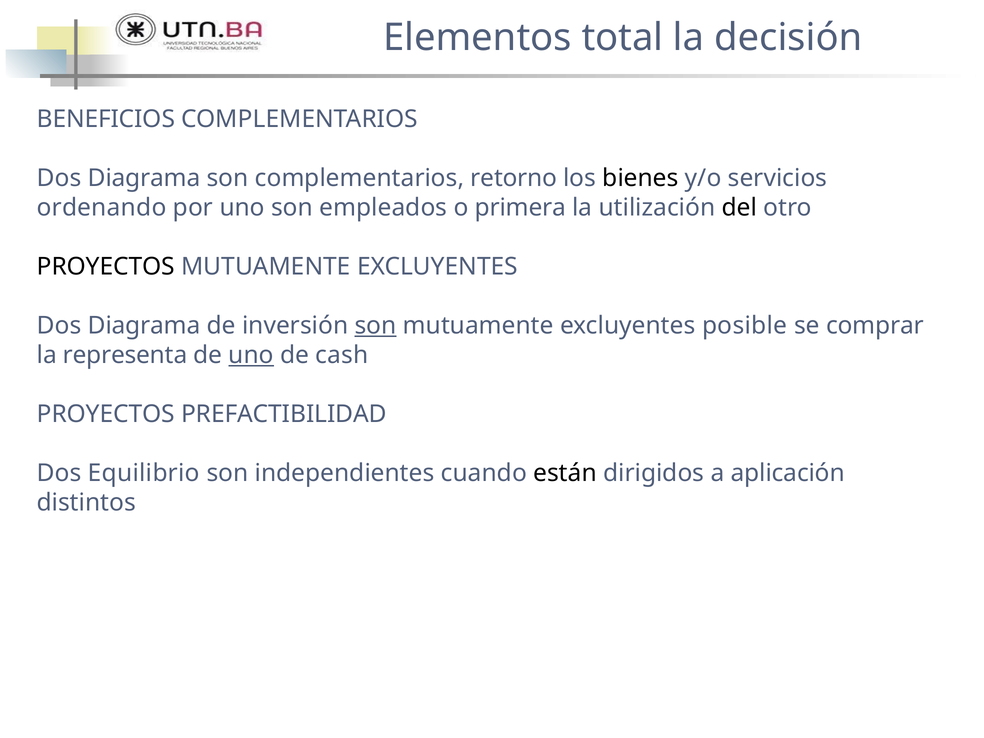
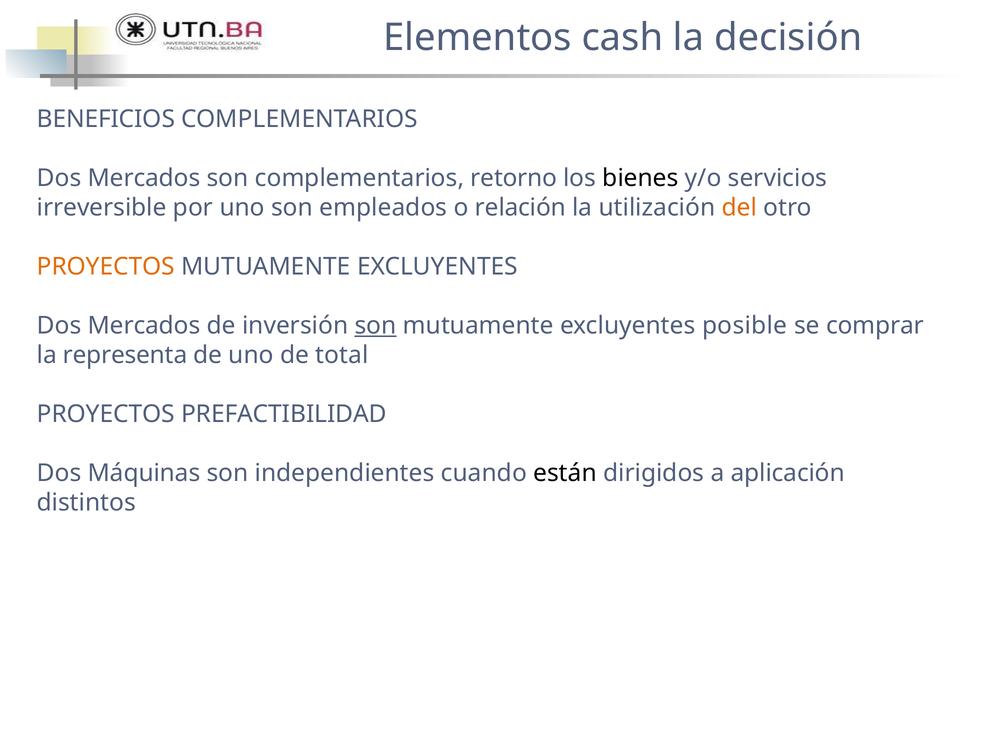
total: total -> cash (622, 38)
Diagrama: Diagrama -> Mercados (144, 178)
ordenando: ordenando -> irreversible (102, 208)
primera: primera -> relación (520, 208)
del colour: black -> orange (739, 208)
PROYECTOS colour: black -> orange (106, 267)
Diagrama: Diagrama -> Mercados (144, 326)
uno underline: present -> none (251, 355)
cash: cash -> total (342, 355)
Equilibrio: Equilibrio -> Máquinas (144, 473)
